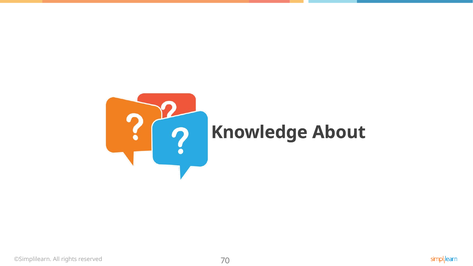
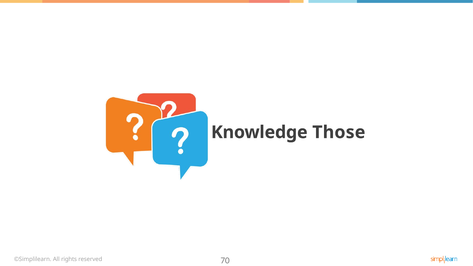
About: About -> Those (339, 132)
